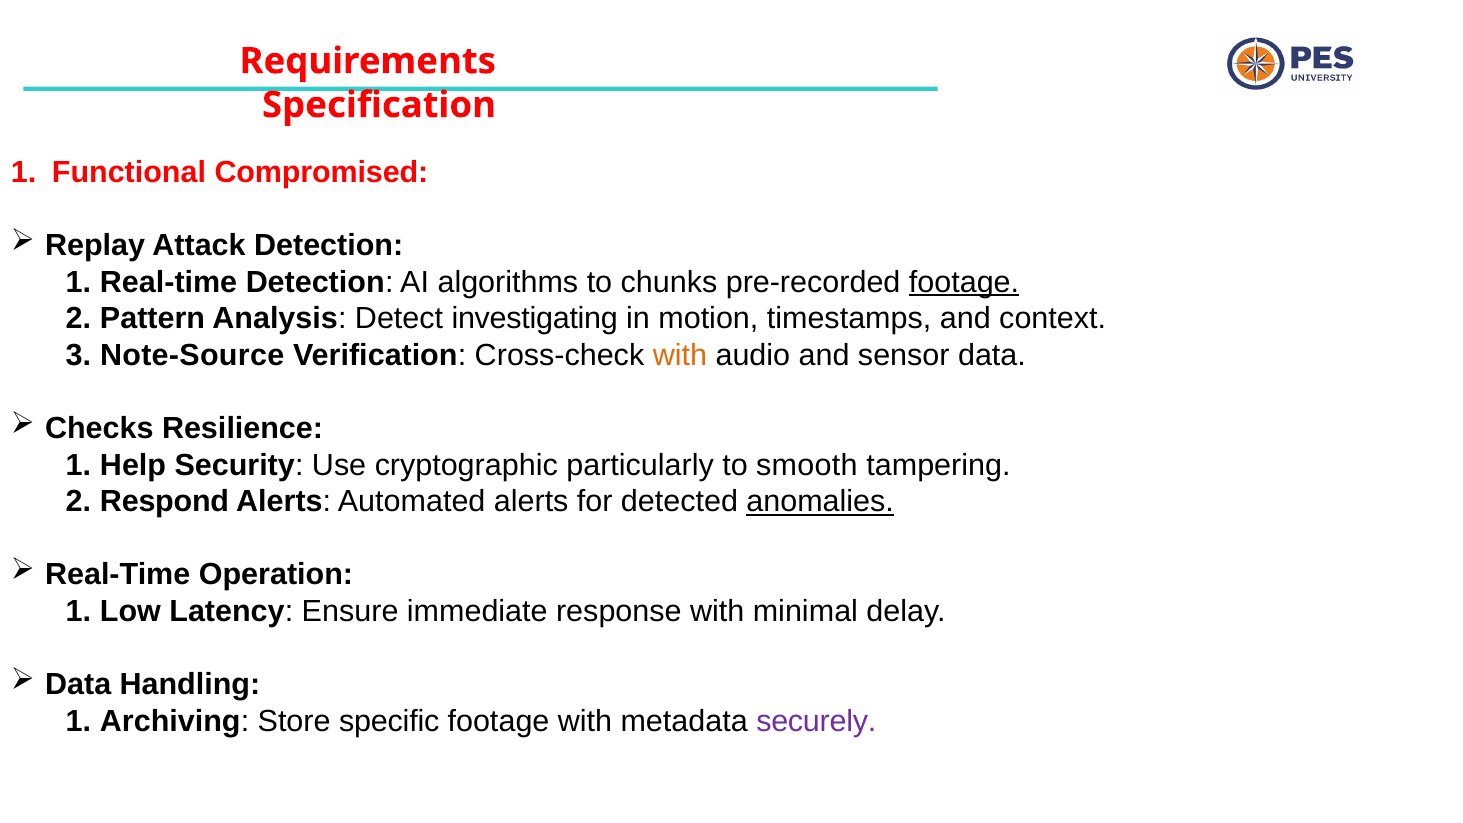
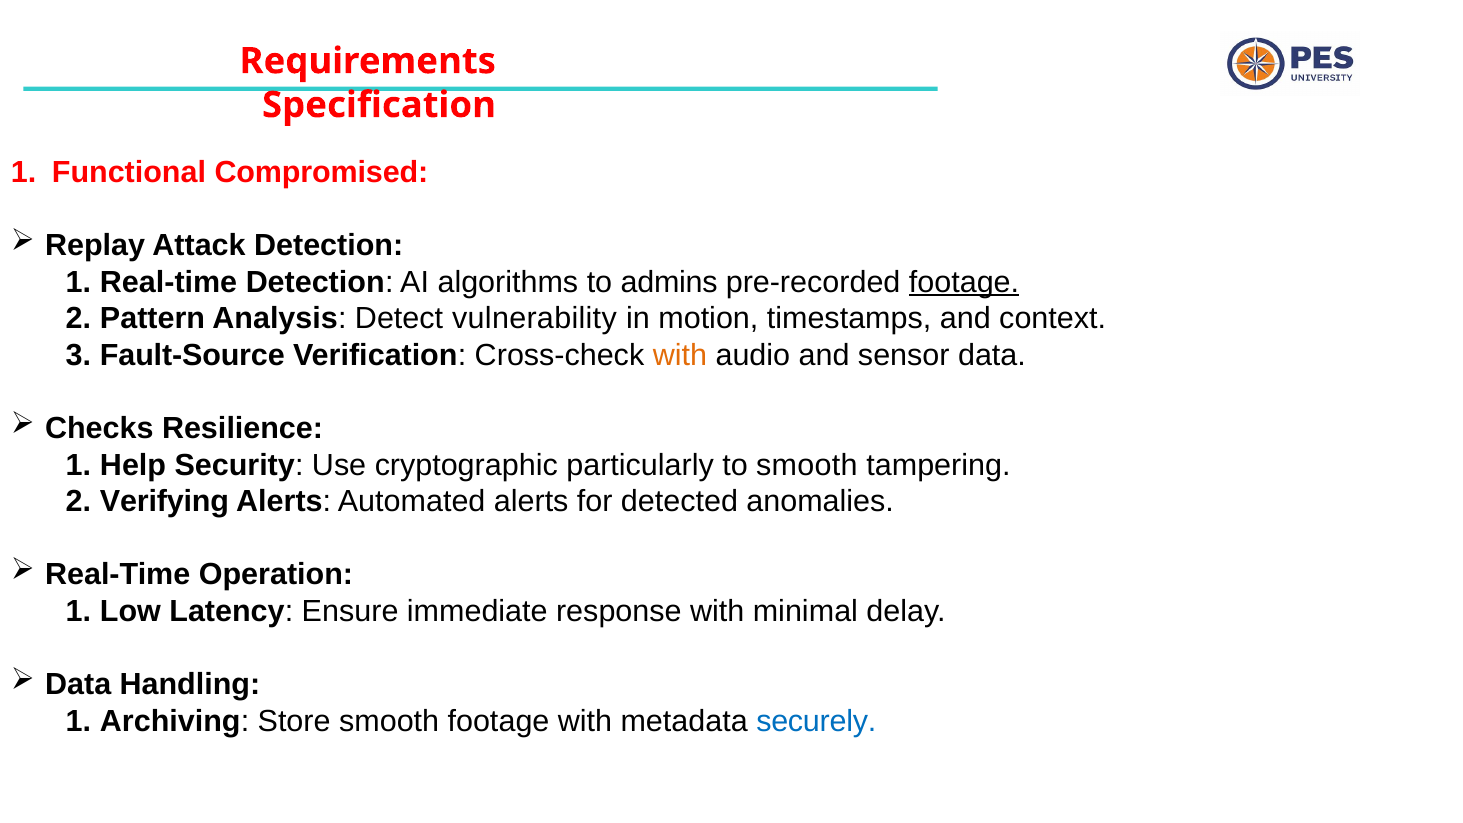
chunks: chunks -> admins (669, 282)
investigating: investigating -> vulnerability (534, 319)
Note-Source: Note-Source -> Fault-Source (192, 355)
Respond: Respond -> Verifying (164, 502)
anomalies underline: present -> none (820, 502)
Store specific: specific -> smooth (389, 721)
securely colour: purple -> blue (816, 721)
